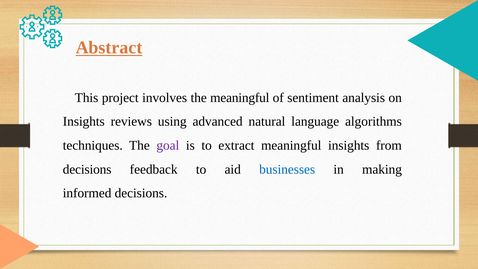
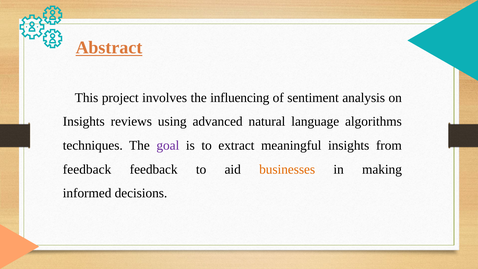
the meaningful: meaningful -> influencing (240, 98)
decisions: decisions -> feedback (87, 169)
businesses colour: blue -> orange (287, 169)
